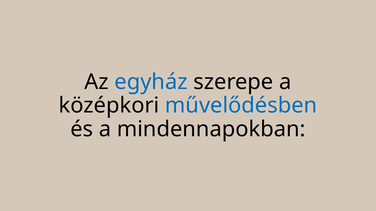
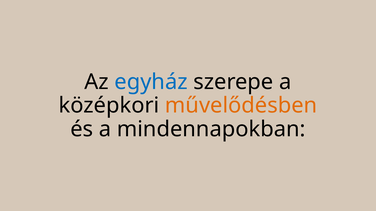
művelődésben colour: blue -> orange (241, 106)
